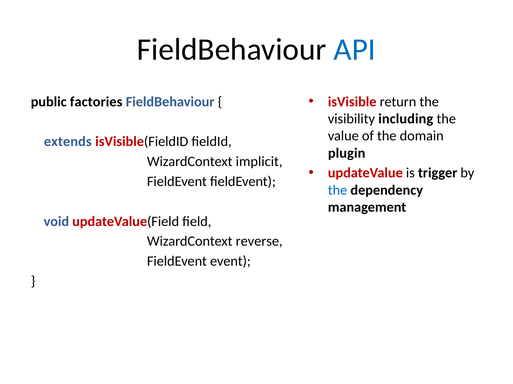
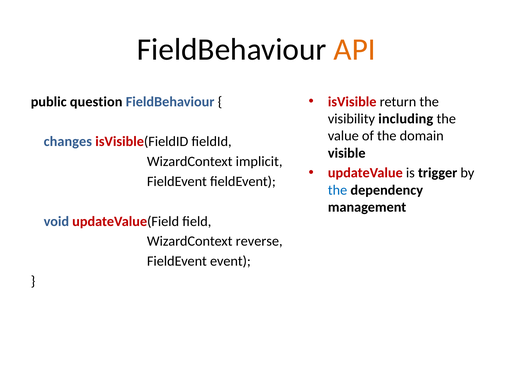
API colour: blue -> orange (355, 50)
factories: factories -> question (96, 102)
extends: extends -> changes (68, 142)
plugin: plugin -> visible (347, 153)
